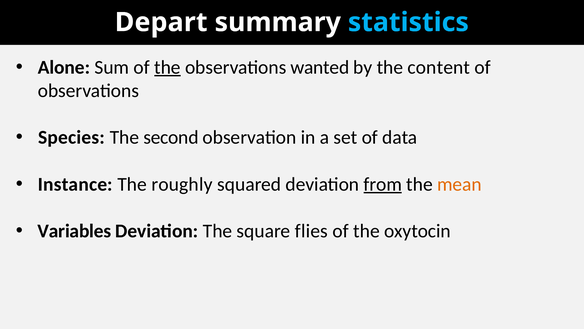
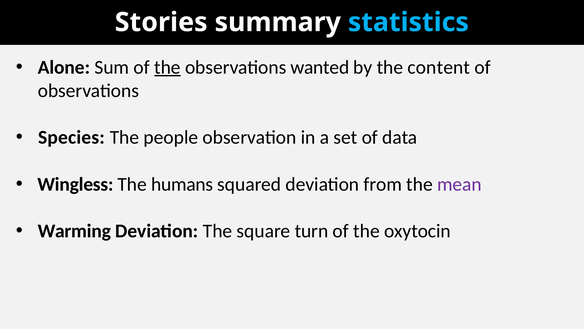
Depart: Depart -> Stories (161, 22)
second: second -> people (171, 137)
Instance: Instance -> Wingless (75, 184)
roughly: roughly -> humans (182, 184)
from underline: present -> none (383, 184)
mean colour: orange -> purple (459, 184)
Variables: Variables -> Warming (74, 231)
flies: flies -> turn (311, 231)
